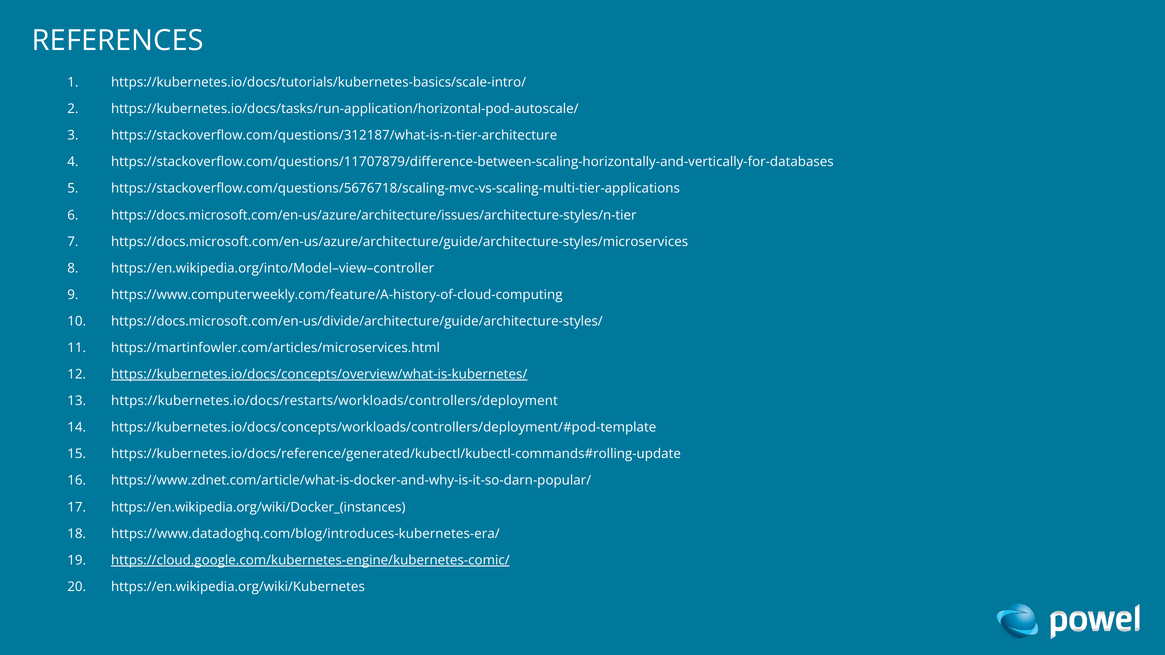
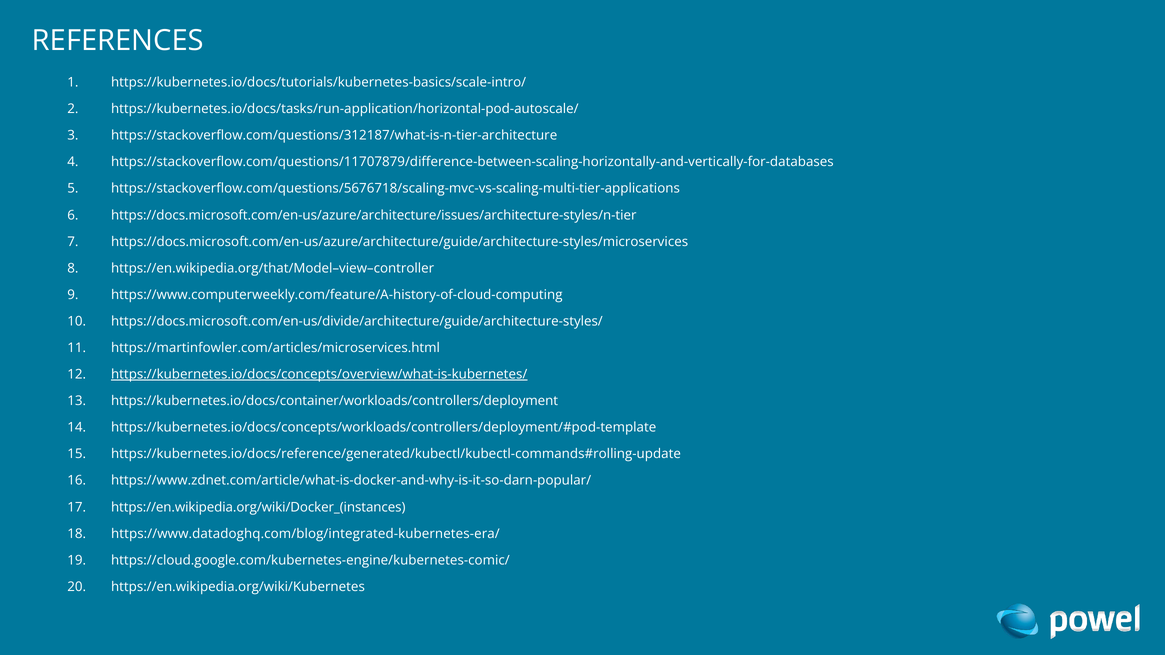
https://en.wikipedia.org/into/Model–view–controller: https://en.wikipedia.org/into/Model–view–controller -> https://en.wikipedia.org/that/Model–view–controller (273, 268)
https://kubernetes.io/docs/restarts/workloads/controllers/deployment: https://kubernetes.io/docs/restarts/workloads/controllers/deployment -> https://kubernetes.io/docs/container/workloads/controllers/deployment (335, 401)
https://www.datadoghq.com/blog/introduces-kubernetes-era/: https://www.datadoghq.com/blog/introduces-kubernetes-era/ -> https://www.datadoghq.com/blog/integrated-kubernetes-era/ (305, 534)
https://cloud.google.com/kubernetes-engine/kubernetes-comic/ underline: present -> none (310, 560)
